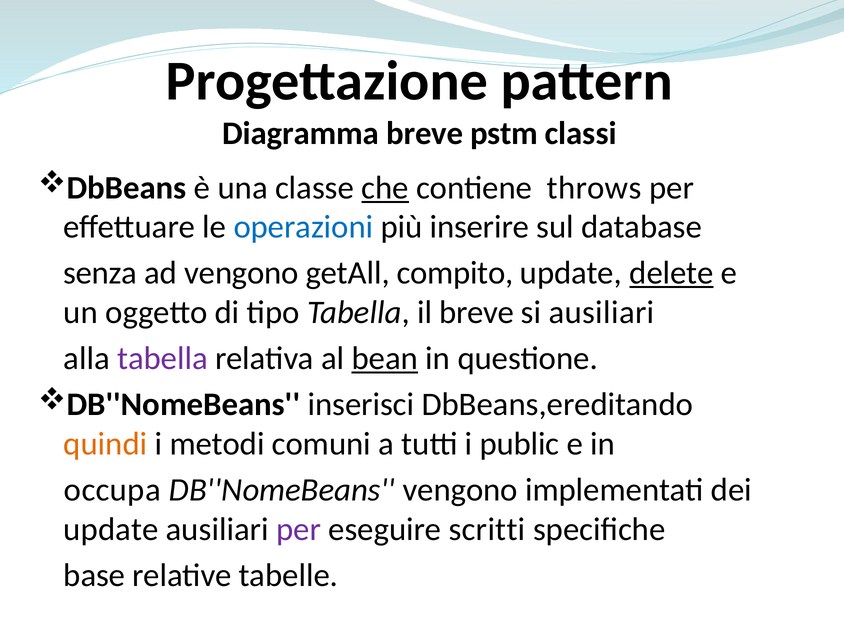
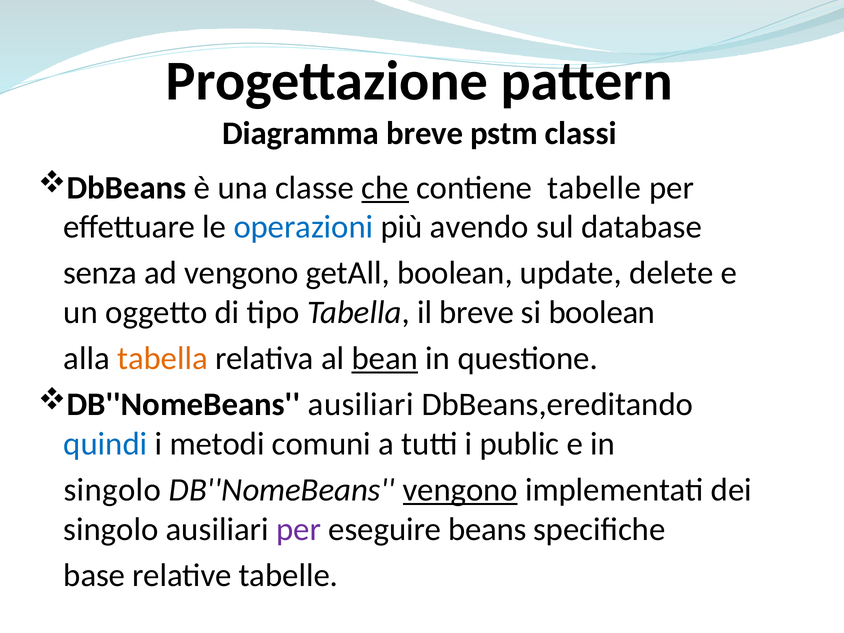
contiene throws: throws -> tabelle (594, 188)
inserire: inserire -> avendo (479, 227)
getAll compito: compito -> boolean (455, 273)
delete underline: present -> none (671, 273)
si ausiliari: ausiliari -> boolean (602, 312)
tabella colour: purple -> orange (162, 358)
DB''NomeBeans inserisci: inserisci -> ausiliari (361, 404)
quindi colour: orange -> blue (105, 444)
occupa: occupa -> singolo (112, 490)
vengono underline: none -> present (460, 490)
update: update -> singolo (111, 529)
scritti: scritti -> beans (487, 529)
